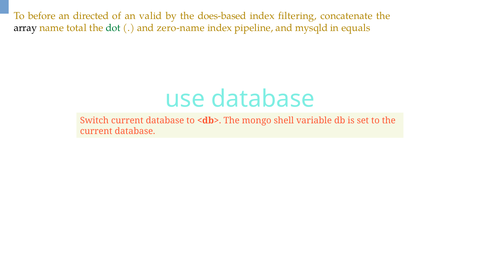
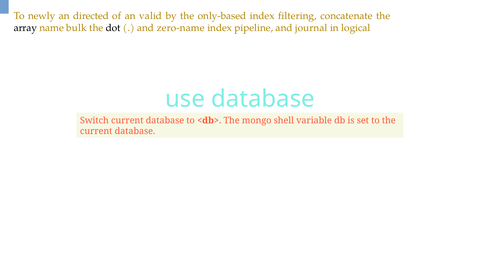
before: before -> newly (42, 16)
does-based: does-based -> only-based (222, 16)
total: total -> bulk (76, 28)
dot colour: green -> black (113, 28)
mysqld: mysqld -> journal (311, 28)
equals: equals -> logical (356, 28)
